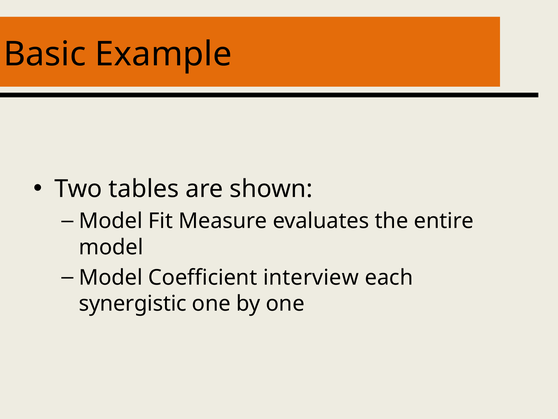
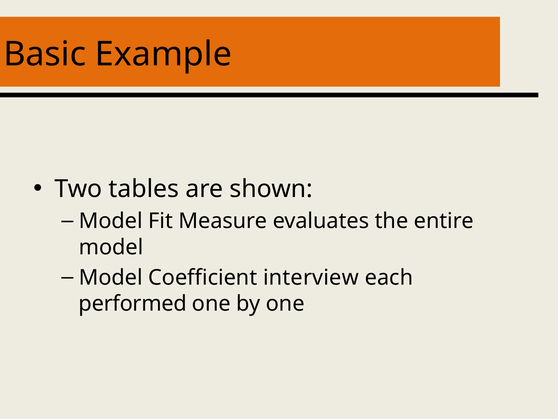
synergistic: synergistic -> performed (133, 303)
